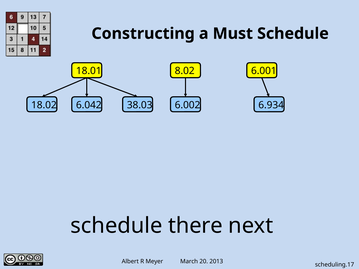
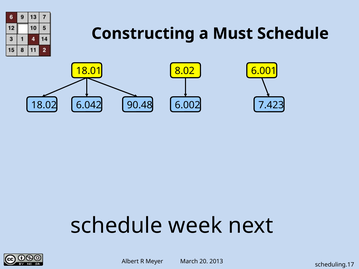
38.03: 38.03 -> 90.48 (140, 105)
6.934: 6.934 -> 7.423 (271, 105)
there: there -> week (195, 226)
